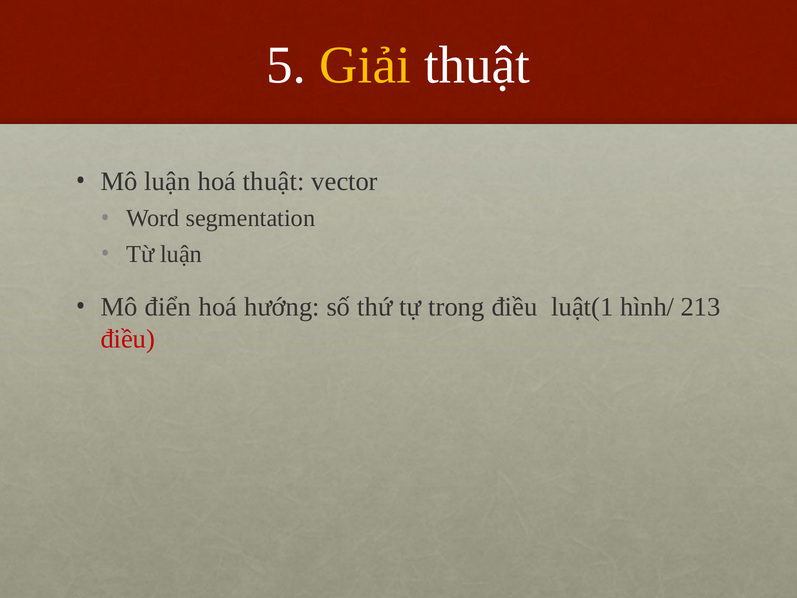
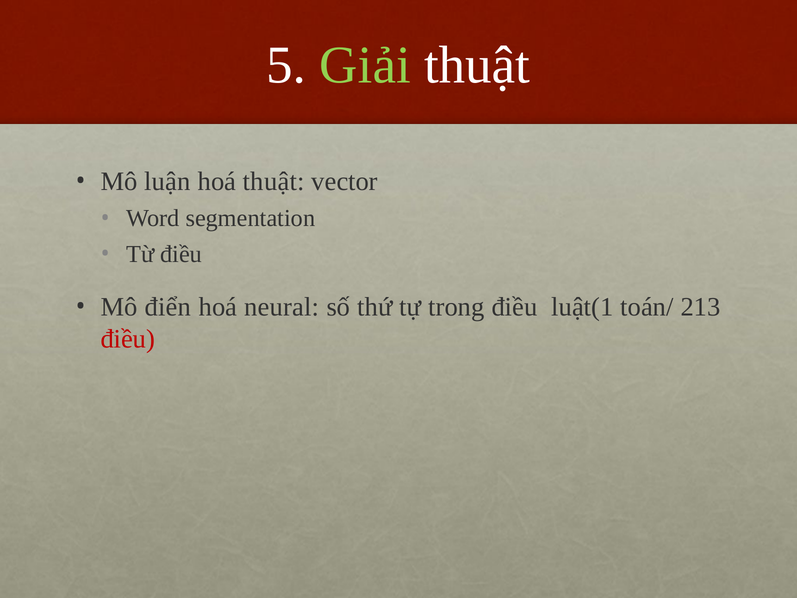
Giải colour: yellow -> light green (365, 65)
Từ luận: luận -> điều (181, 254)
hướng: hướng -> neural (282, 307)
hình/: hình/ -> toán/ (647, 307)
